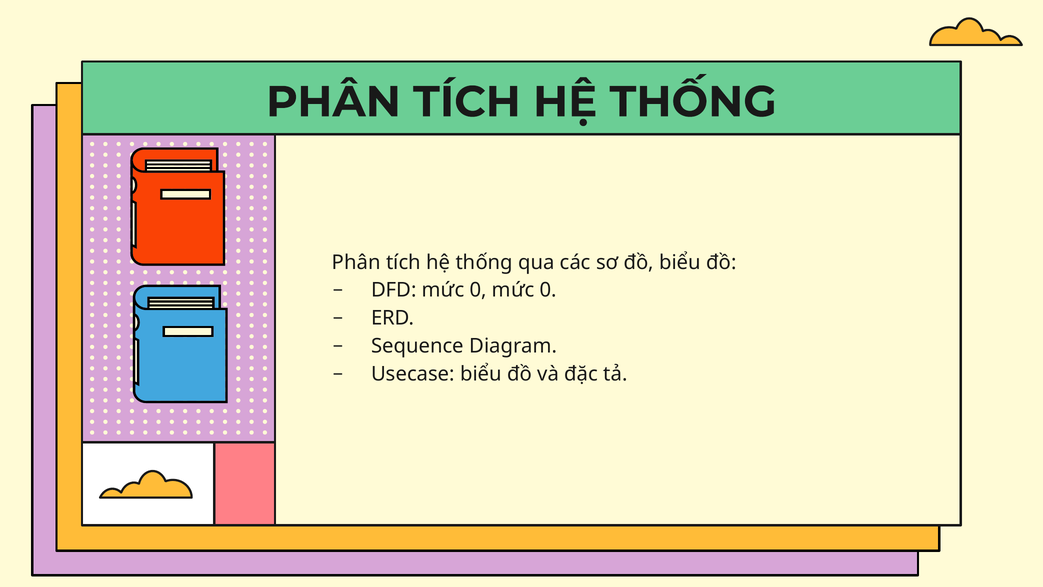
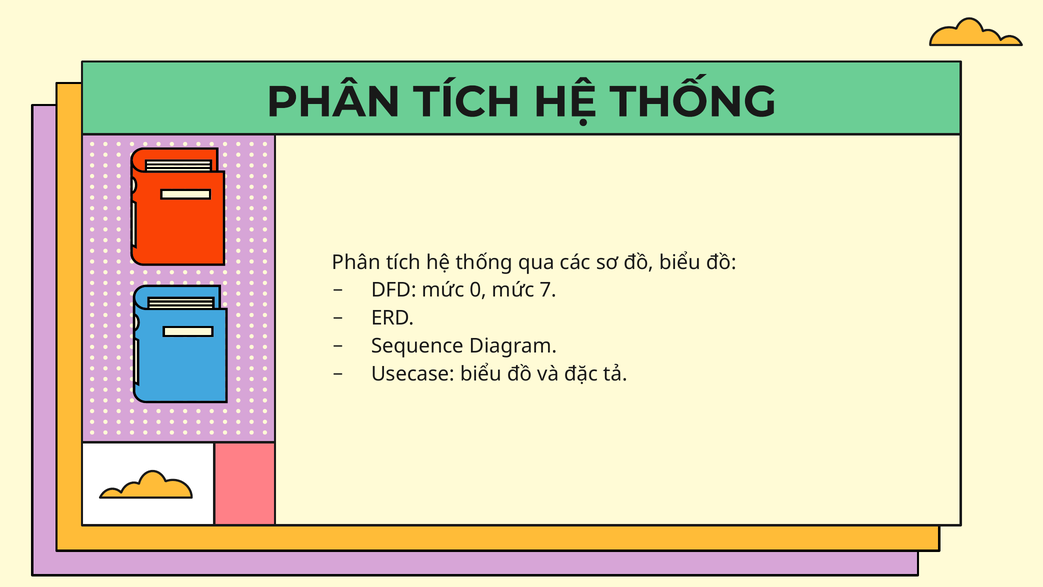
0 mức 0: 0 -> 7 (548, 290)
